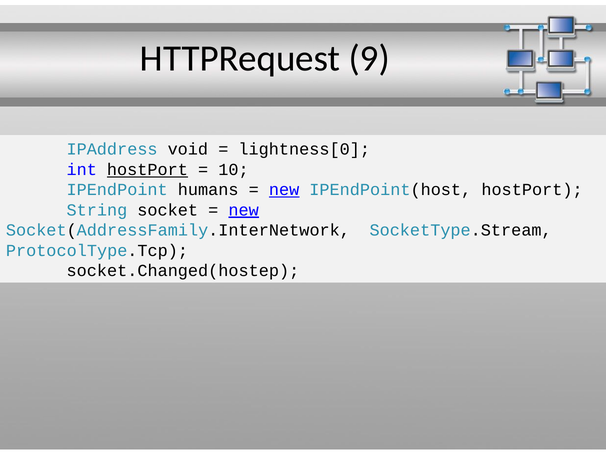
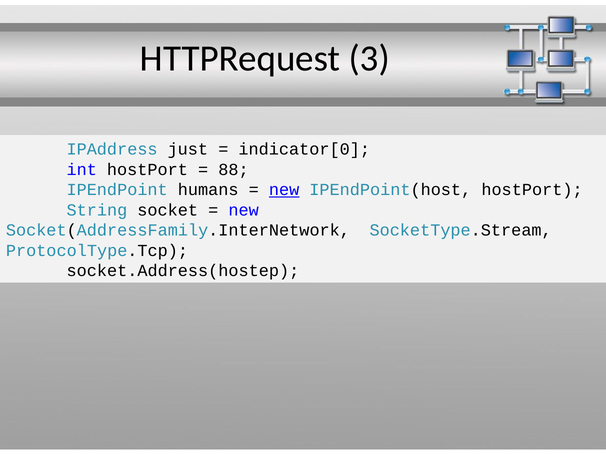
9: 9 -> 3 (369, 59)
void: void -> just (188, 149)
lightness[0: lightness[0 -> indicator[0 (304, 149)
hostPort underline: present -> none (147, 169)
10: 10 -> 88 (234, 169)
new underline: present -> none (244, 210)
socket.Changed(hostep: socket.Changed(hostep -> socket.Address(hostep (183, 270)
